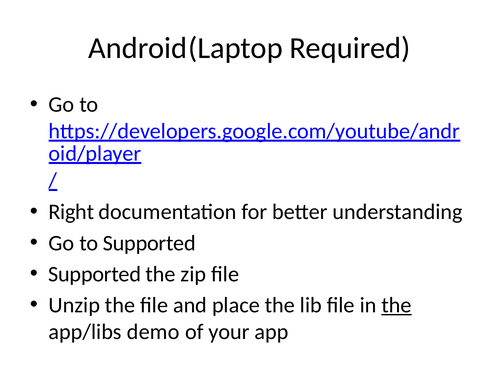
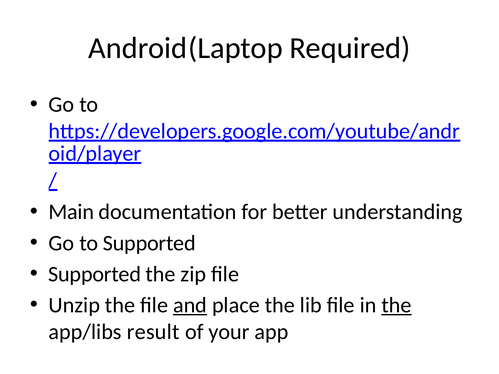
Right: Right -> Main (71, 212)
and underline: none -> present (190, 305)
demo: demo -> result (153, 332)
